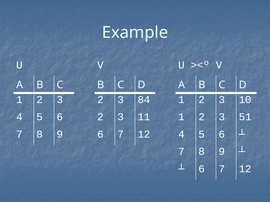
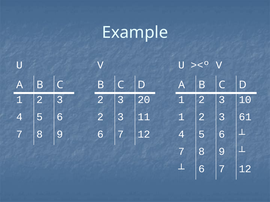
84: 84 -> 20 (144, 100)
51: 51 -> 61 (245, 117)
